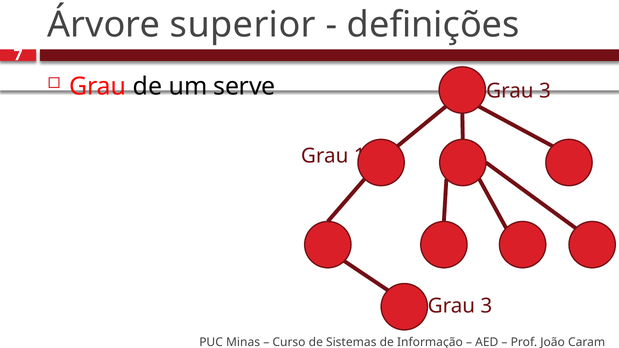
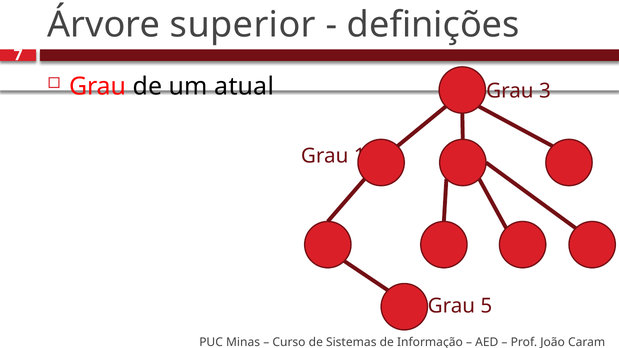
serve: serve -> atual (244, 87)
3: 3 -> 5 (486, 306)
